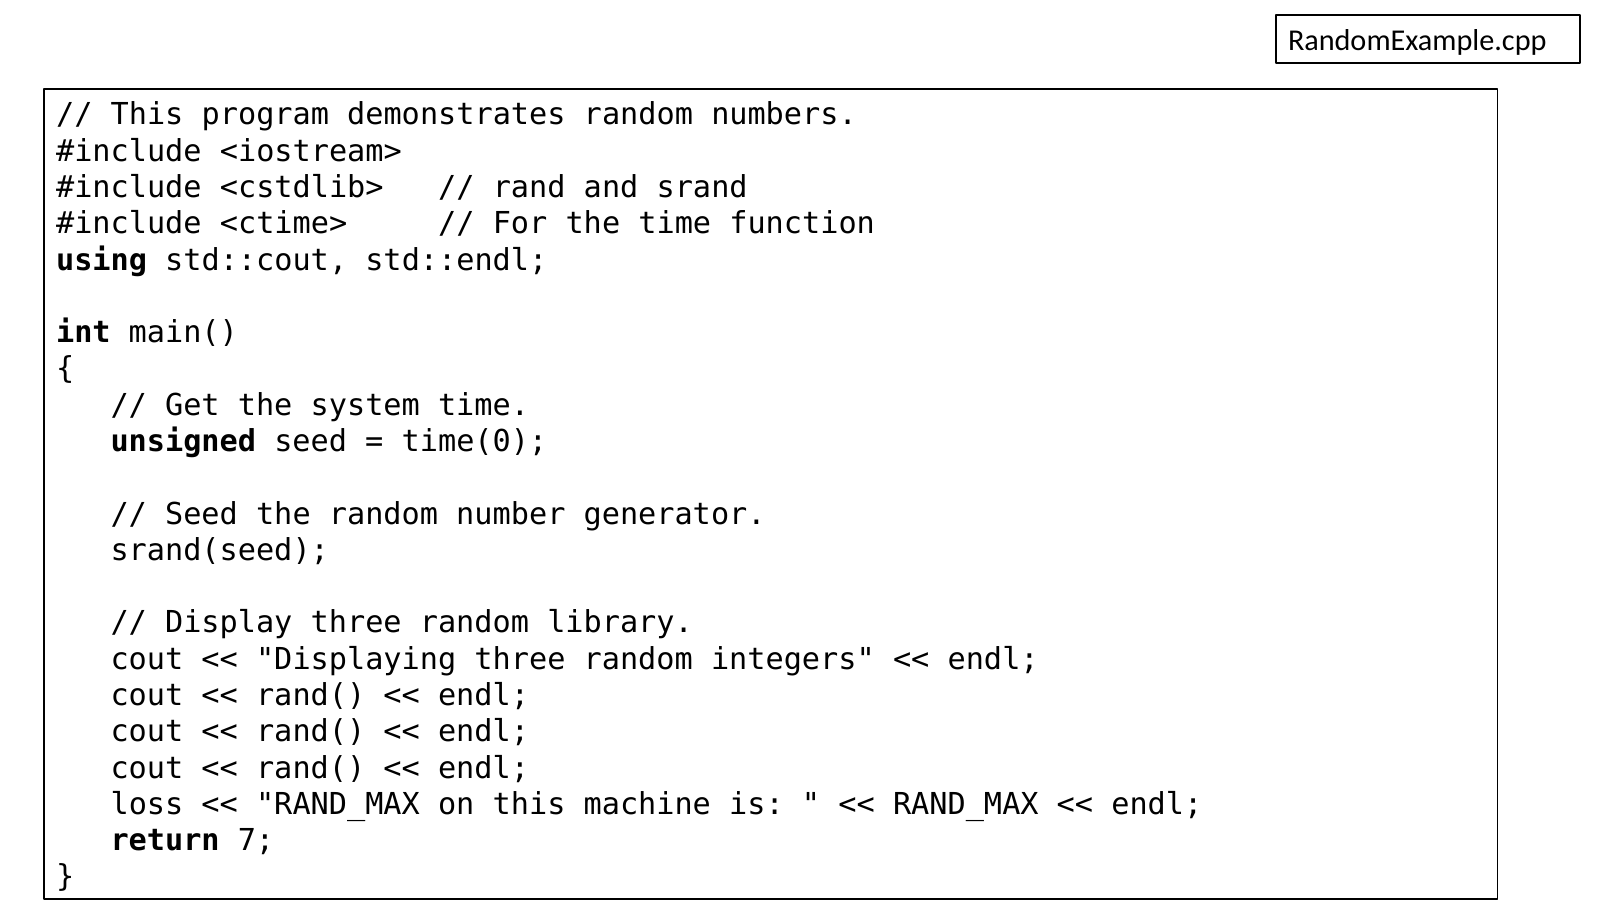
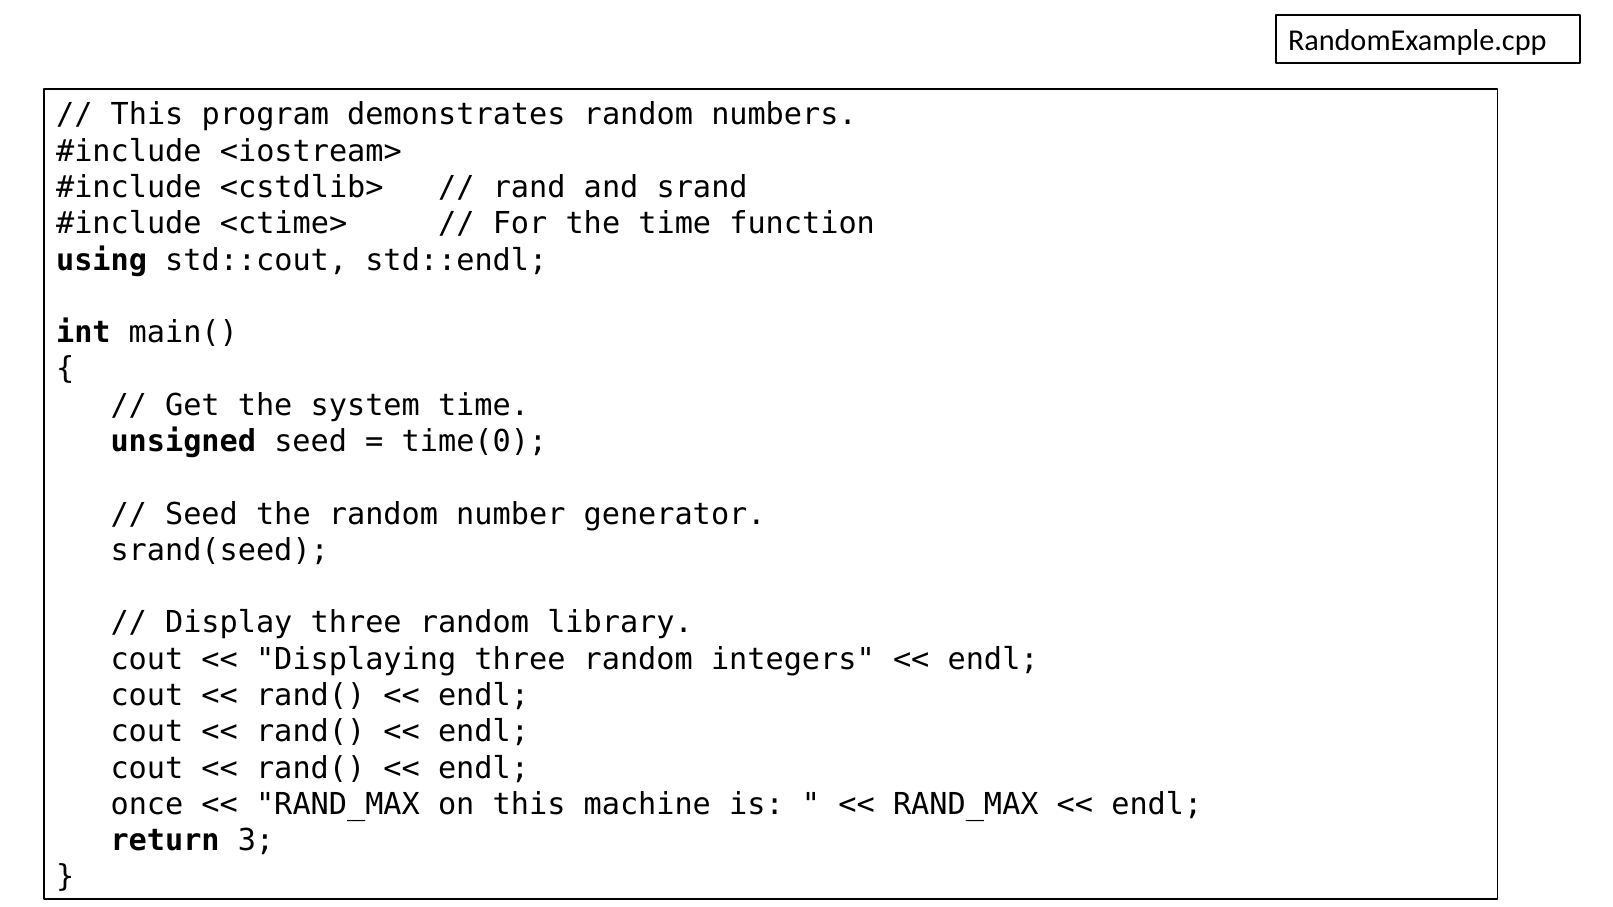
loss: loss -> once (147, 805)
7: 7 -> 3 (256, 841)
